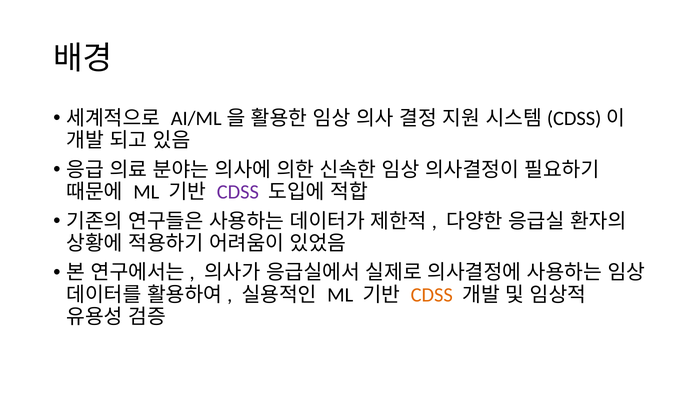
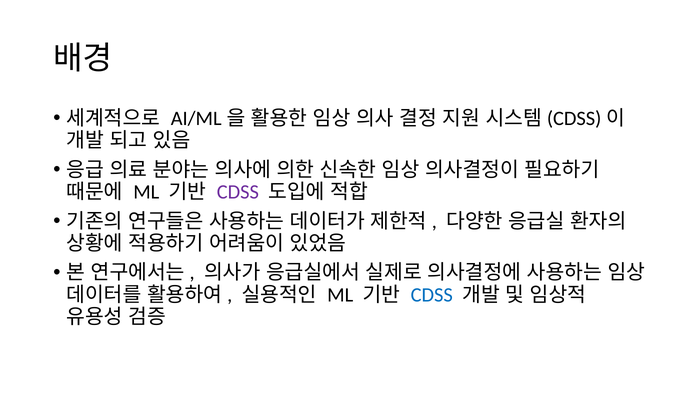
CDSS colour: orange -> blue (432, 295)
